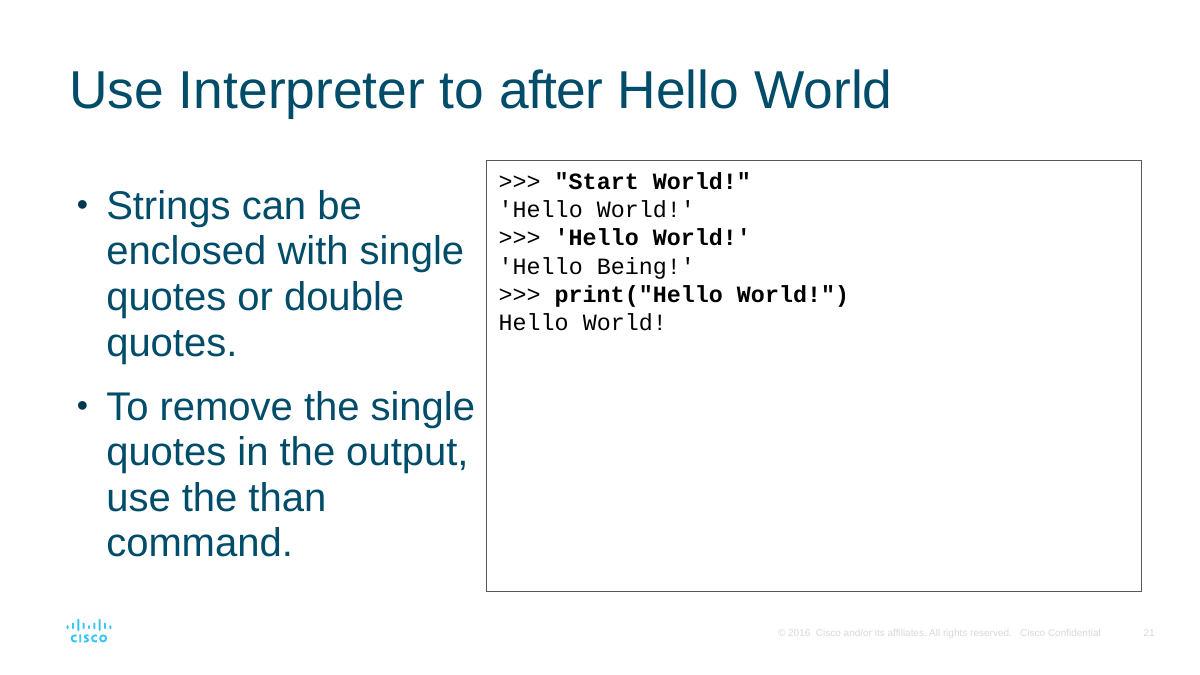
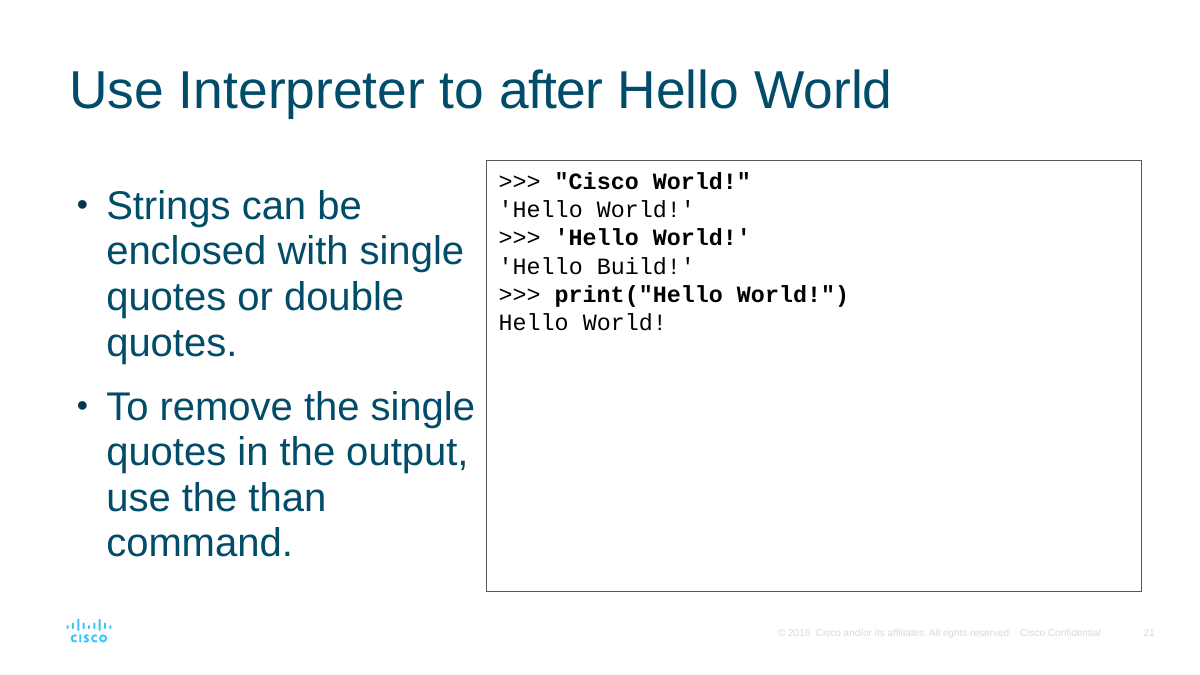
Start: Start -> Cisco (597, 182)
Being: Being -> Build (646, 266)
